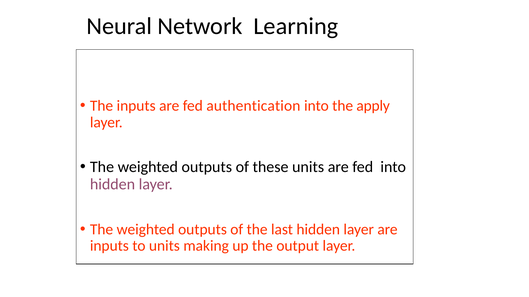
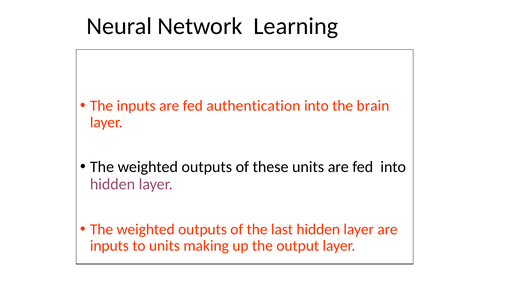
apply: apply -> brain (373, 106)
